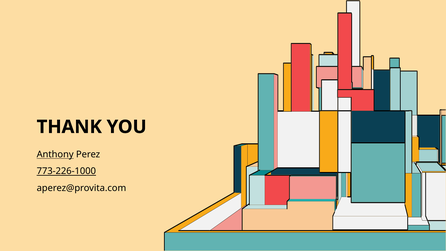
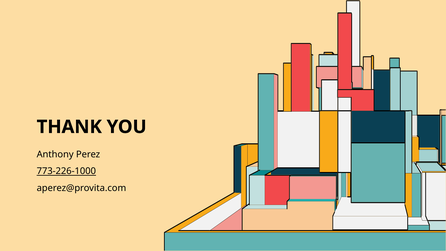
Anthony underline: present -> none (55, 154)
